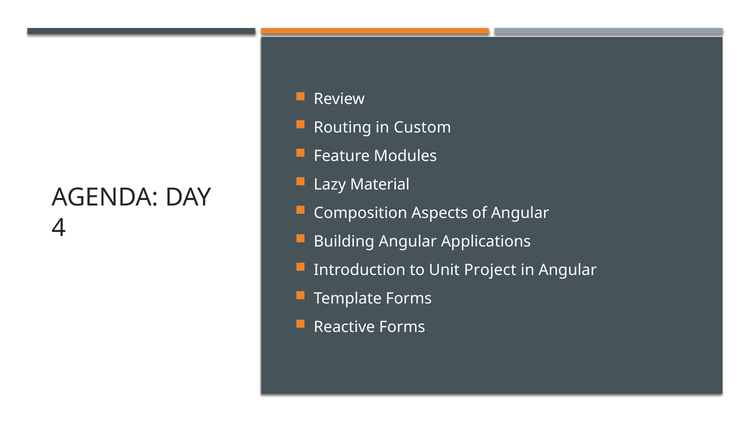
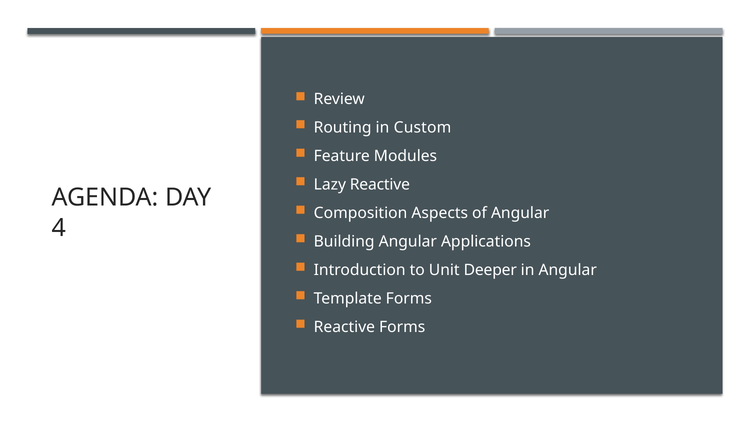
Lazy Material: Material -> Reactive (380, 184)
Project: Project -> Deeper (490, 270)
